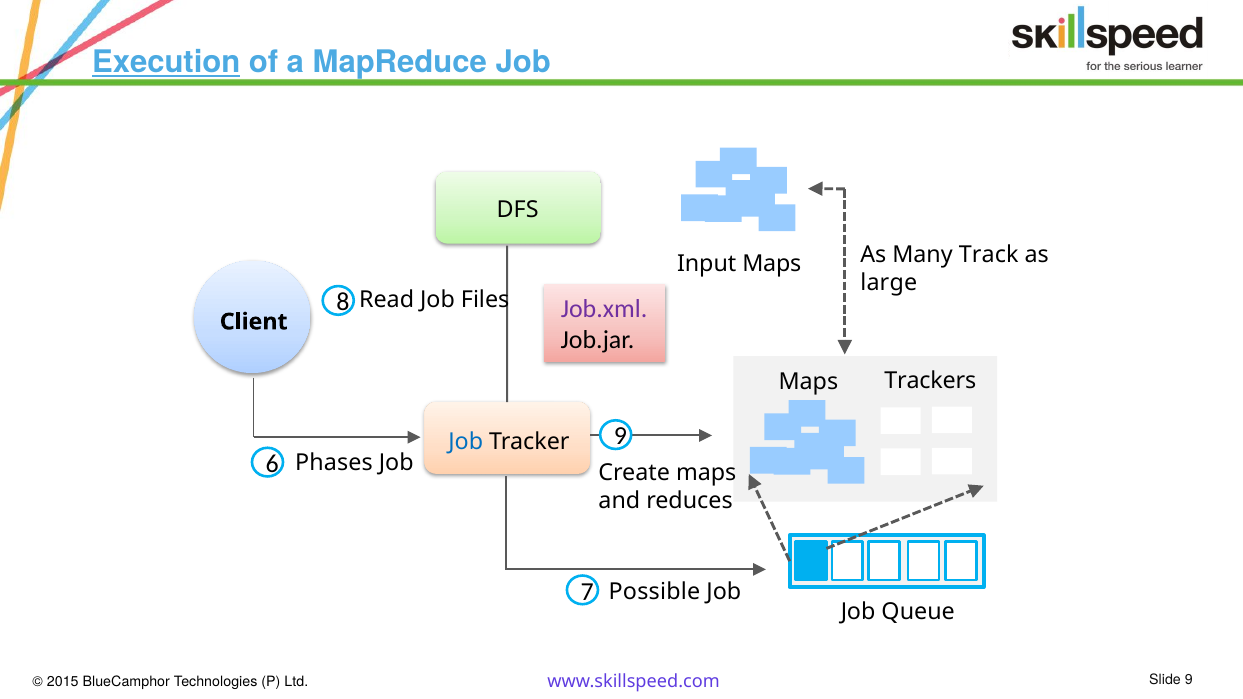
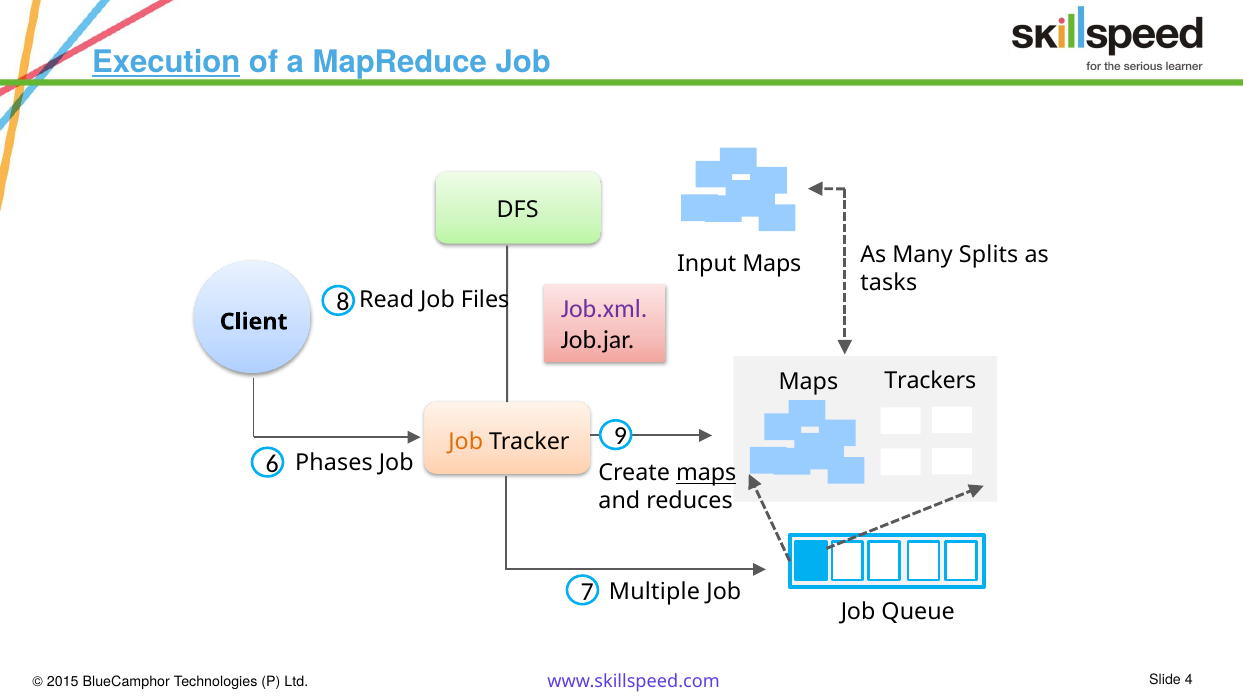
Track: Track -> Splits (989, 255)
large: large -> tasks (889, 283)
Job colour: blue -> orange (466, 442)
maps underline: none -> present (706, 473)
Possible: Possible -> Multiple (654, 592)
9: 9 -> 4 (1189, 680)
